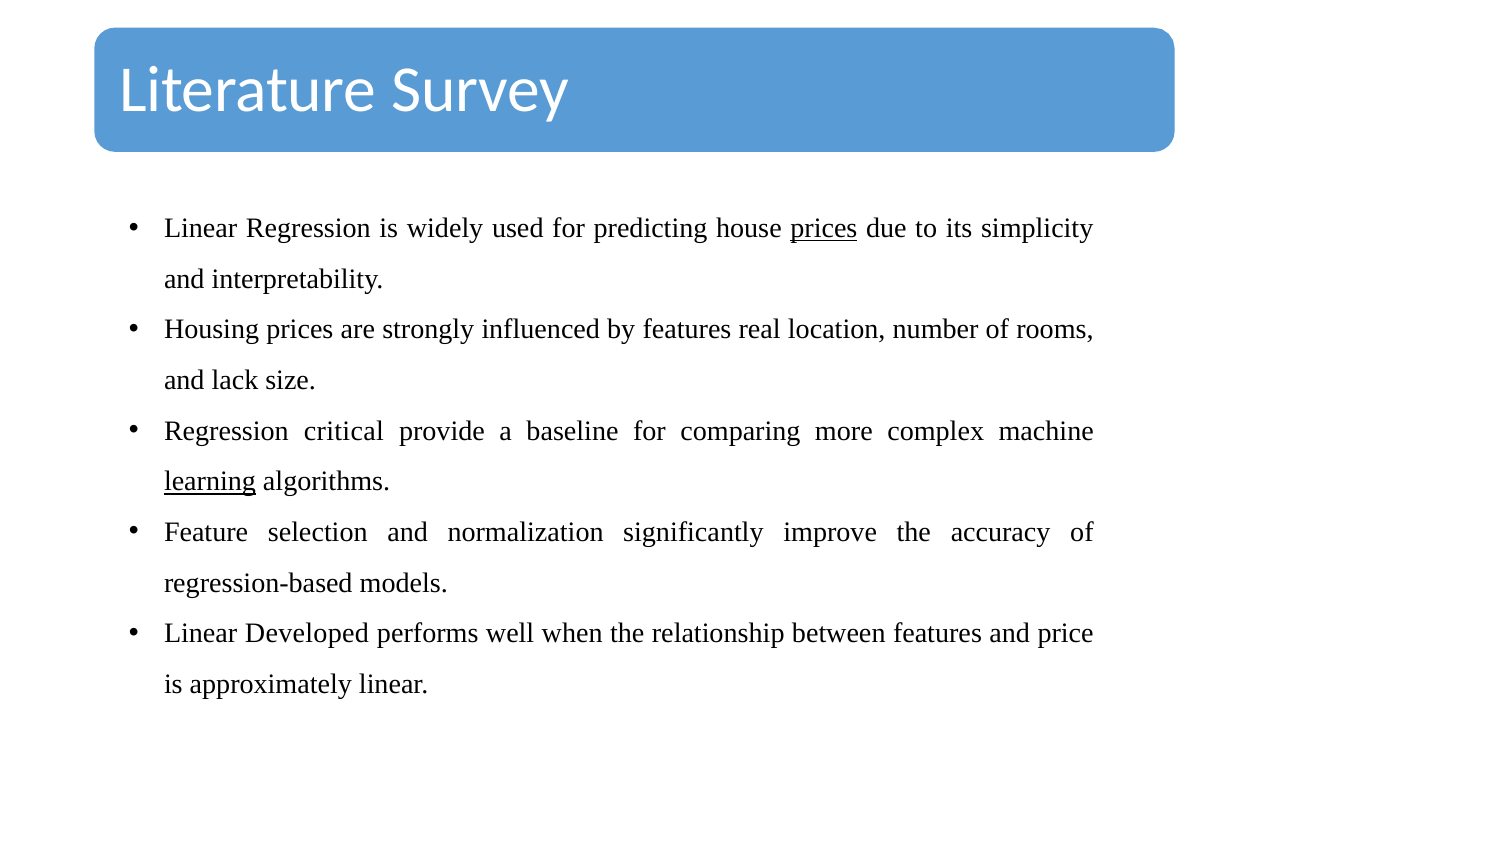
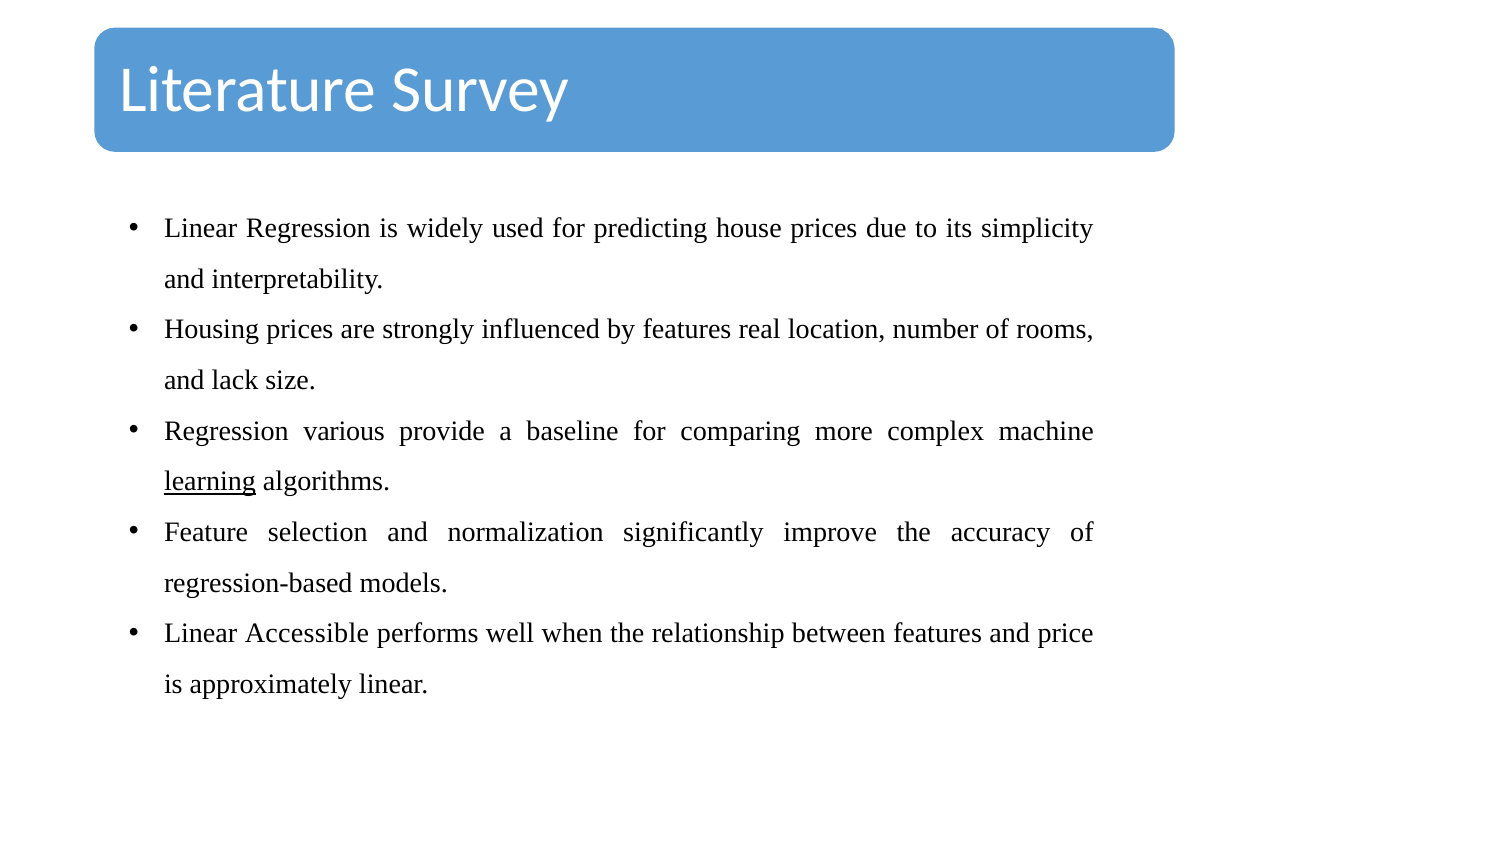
prices underline: present -> none (824, 228)
critical: critical -> various (344, 431)
Developed: Developed -> Accessible (307, 633)
